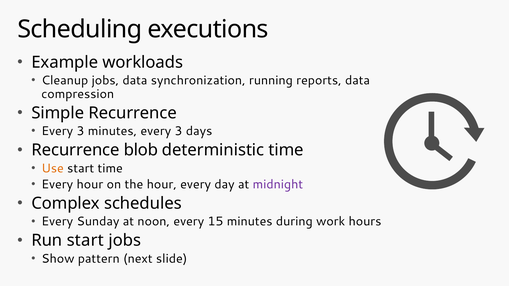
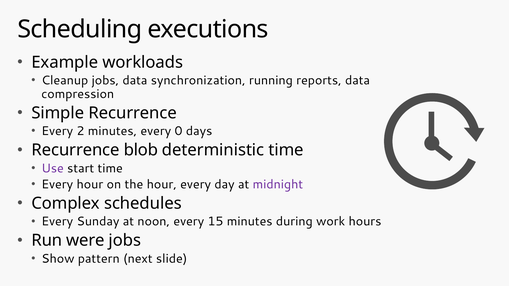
3: 3 -> 2 (80, 131)
minutes every 3: 3 -> 0 (179, 131)
Use colour: orange -> purple (53, 168)
Run start: start -> were (85, 241)
